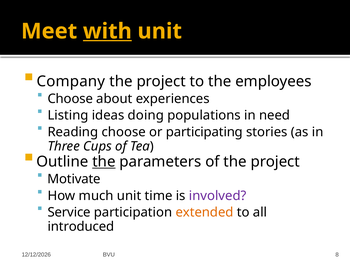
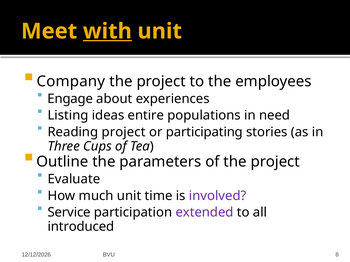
Choose: Choose -> Engage (70, 99)
doing: doing -> entire (146, 116)
Reading choose: choose -> project (124, 132)
the underline: present -> none (104, 162)
Motivate: Motivate -> Evaluate (74, 179)
extended colour: orange -> purple (205, 213)
